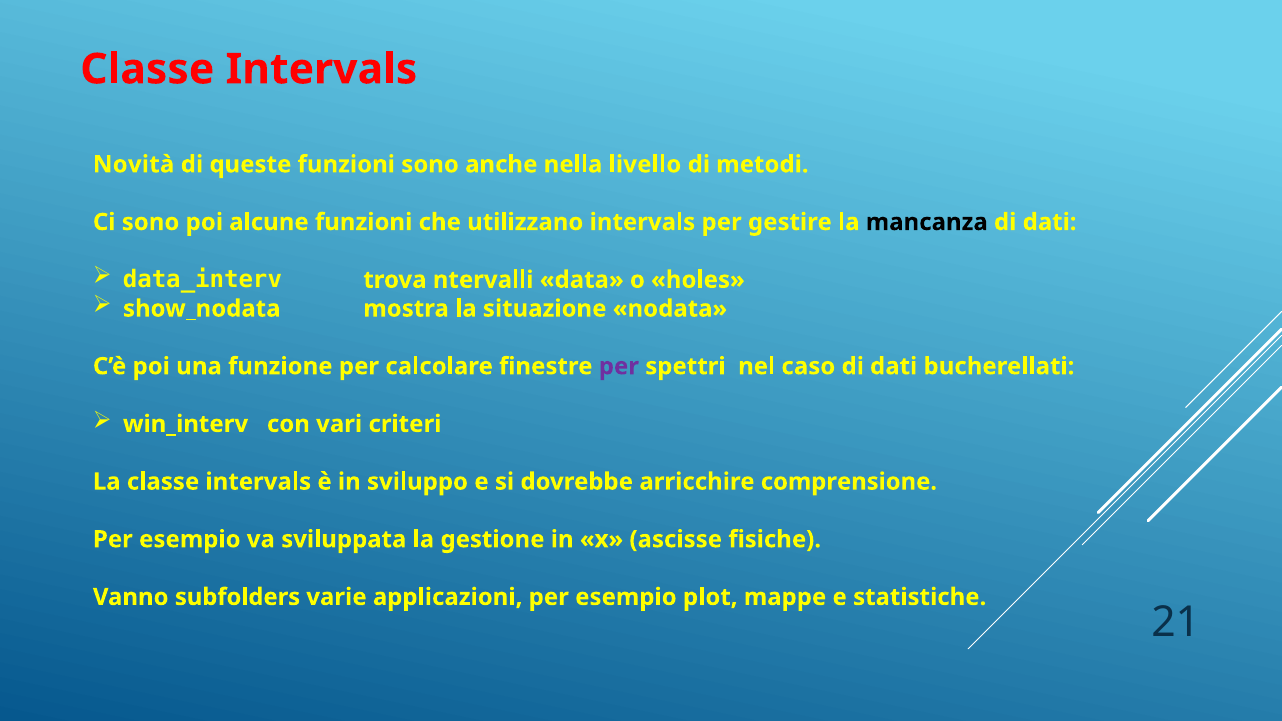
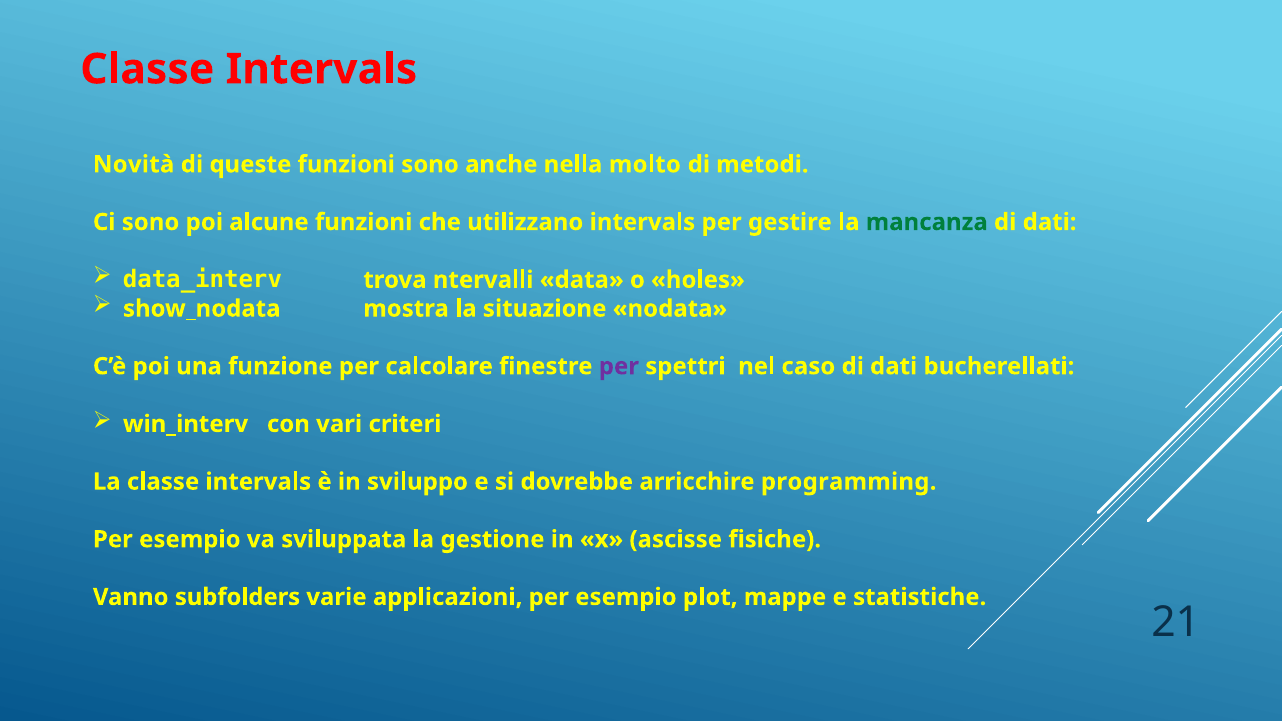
livello: livello -> molto (645, 164)
mancanza colour: black -> green (927, 222)
comprensione: comprensione -> programming (849, 482)
